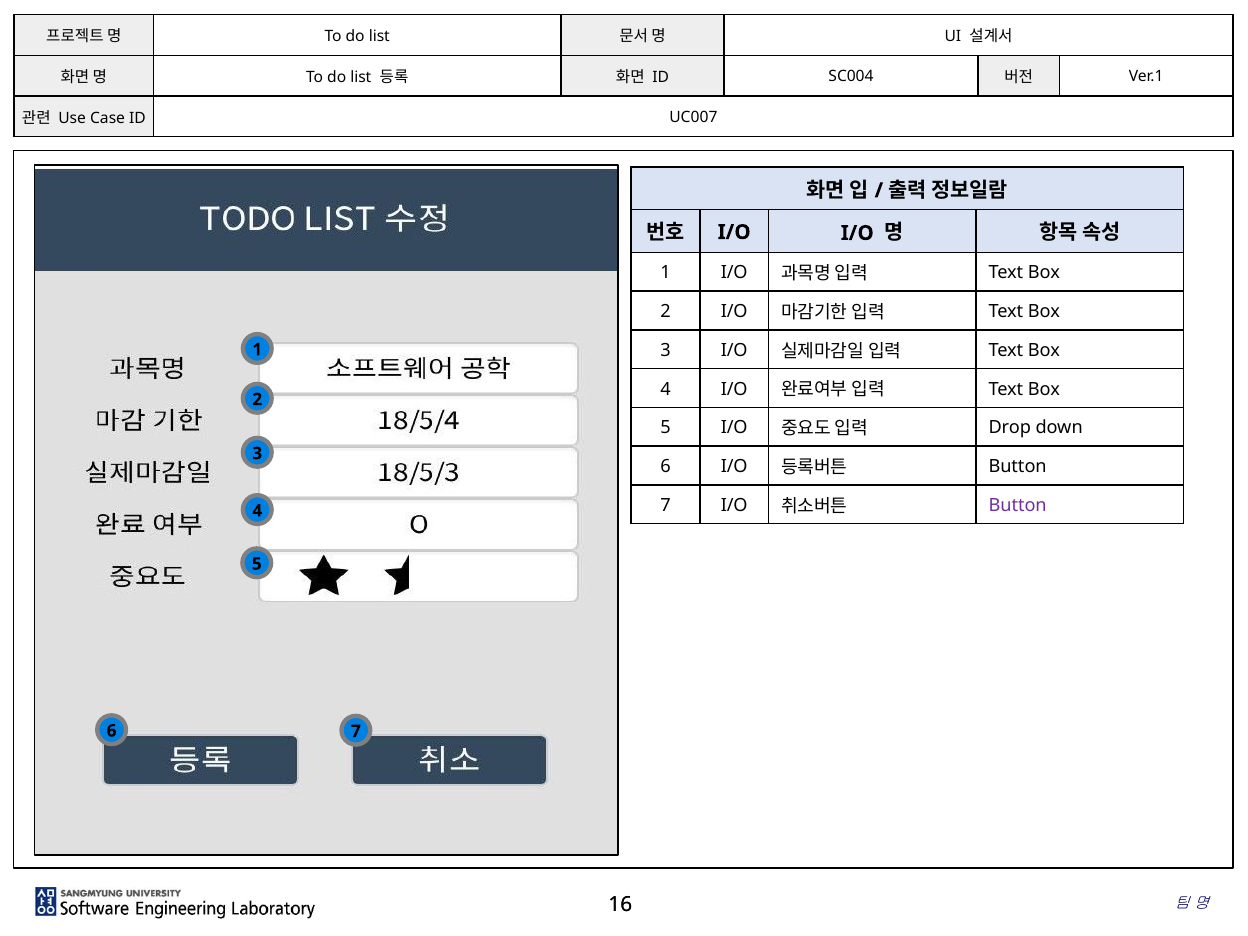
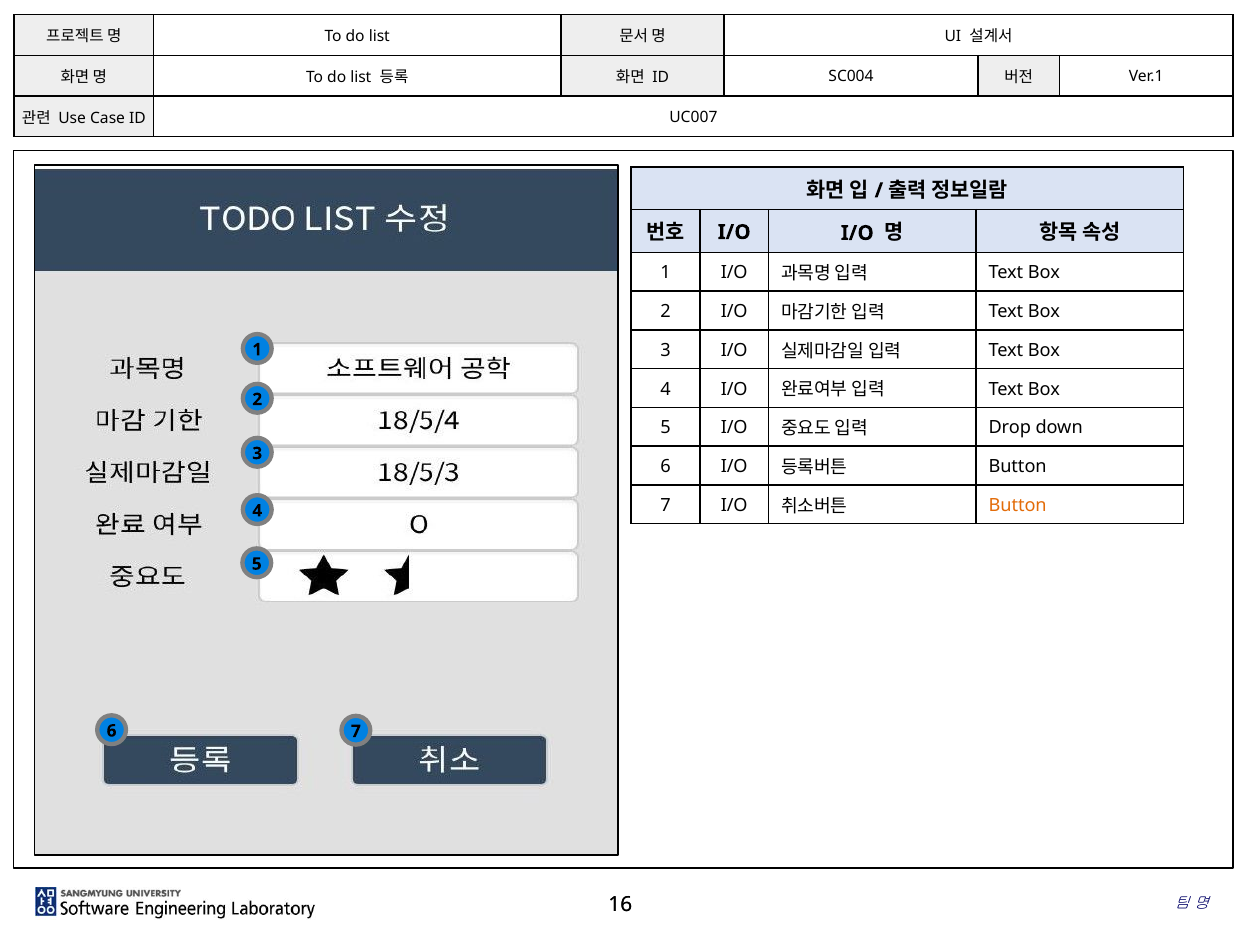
Button colour: purple -> orange (1018, 505)
